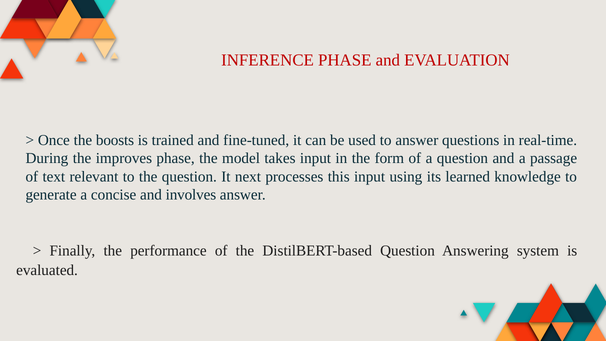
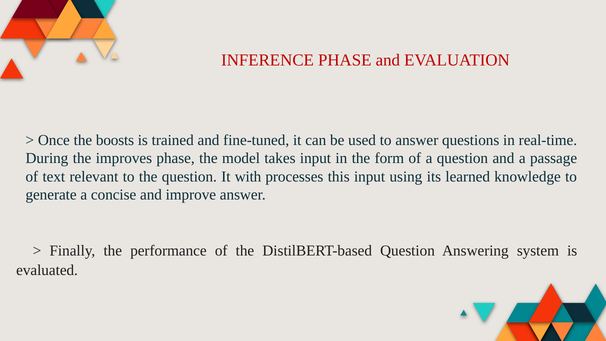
next: next -> with (248, 177)
involves: involves -> improve (191, 195)
